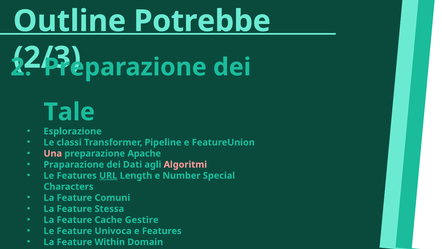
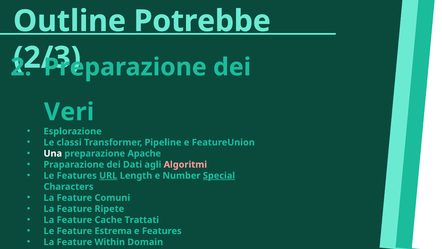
Tale: Tale -> Veri (69, 112)
Una colour: pink -> white (53, 153)
Special underline: none -> present (219, 175)
Stessa: Stessa -> Ripete (109, 209)
Gestire: Gestire -> Trattati (142, 220)
Univoca: Univoca -> Estrema (113, 231)
